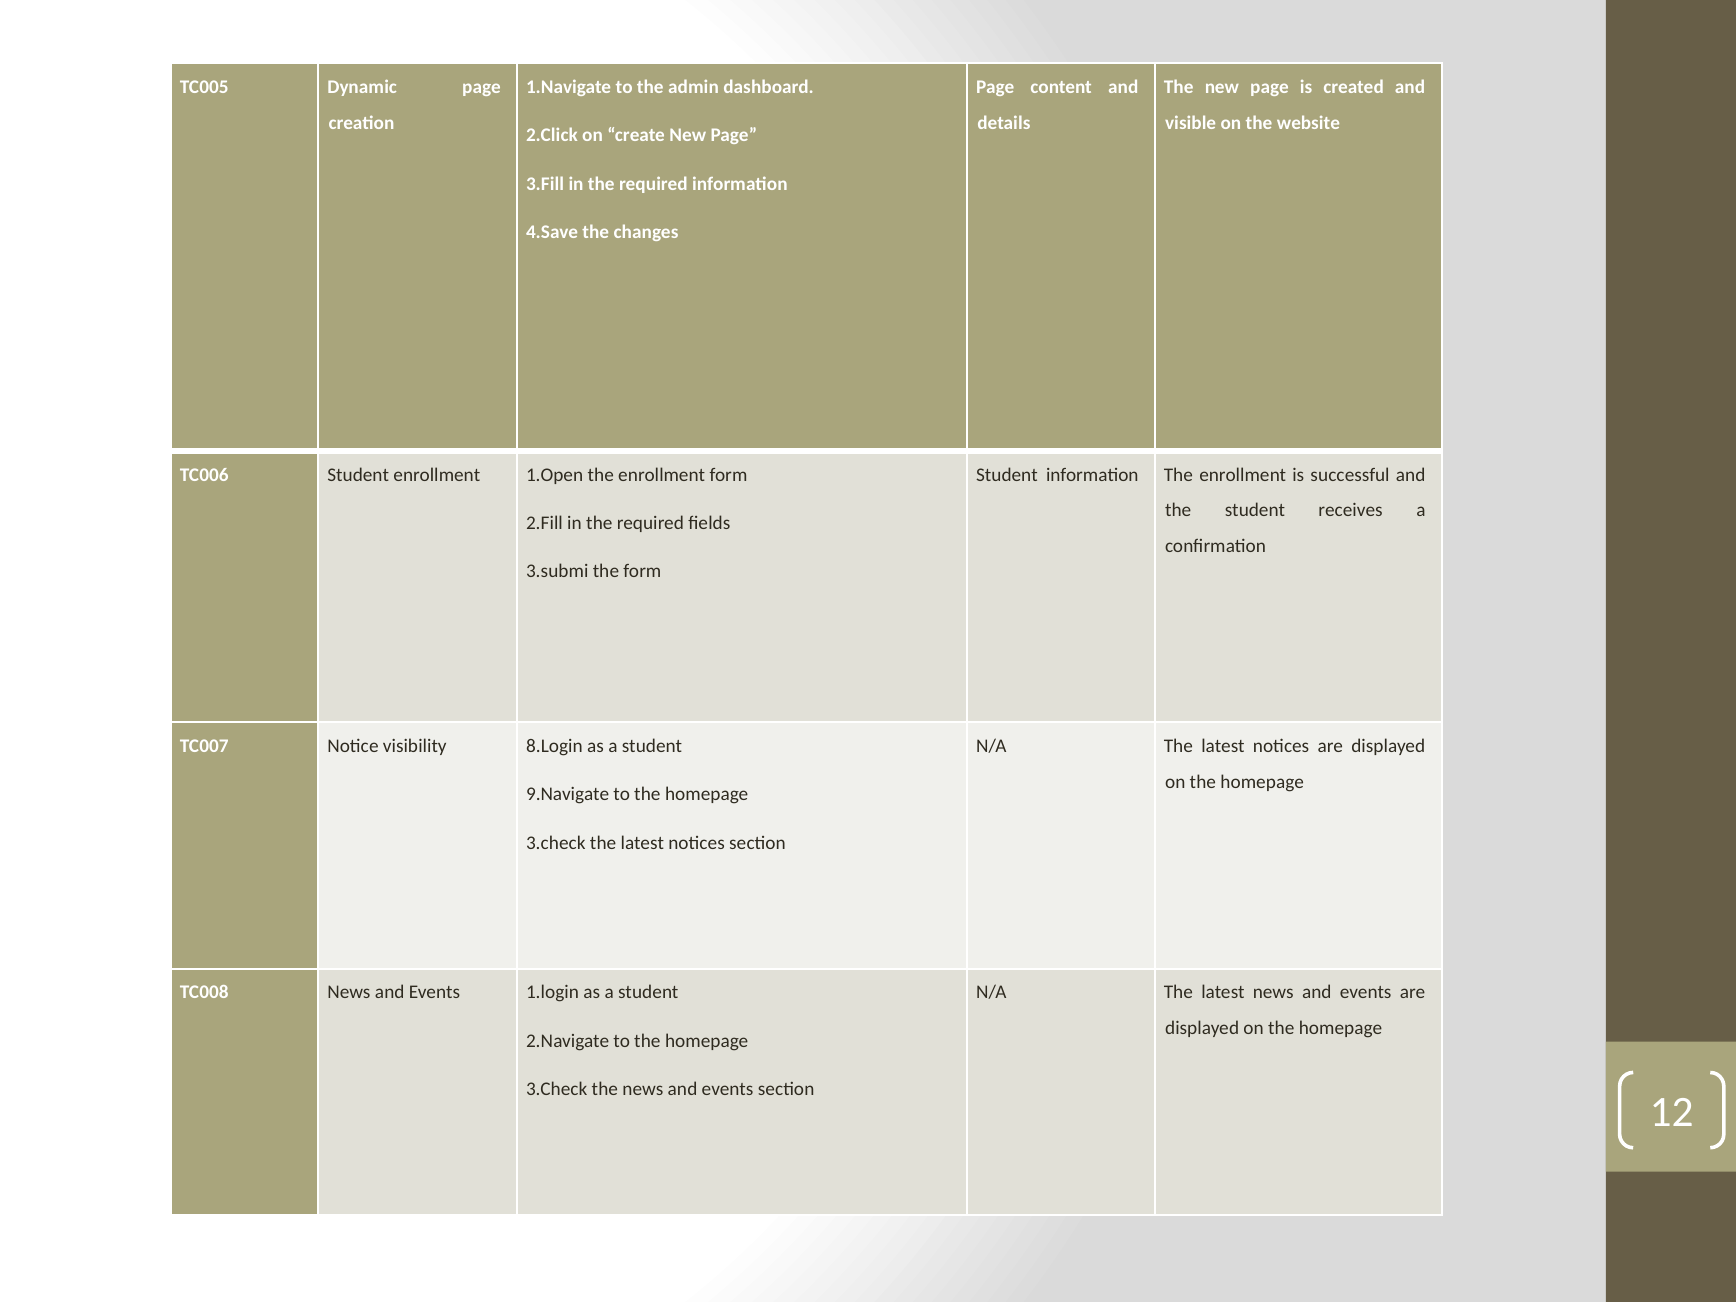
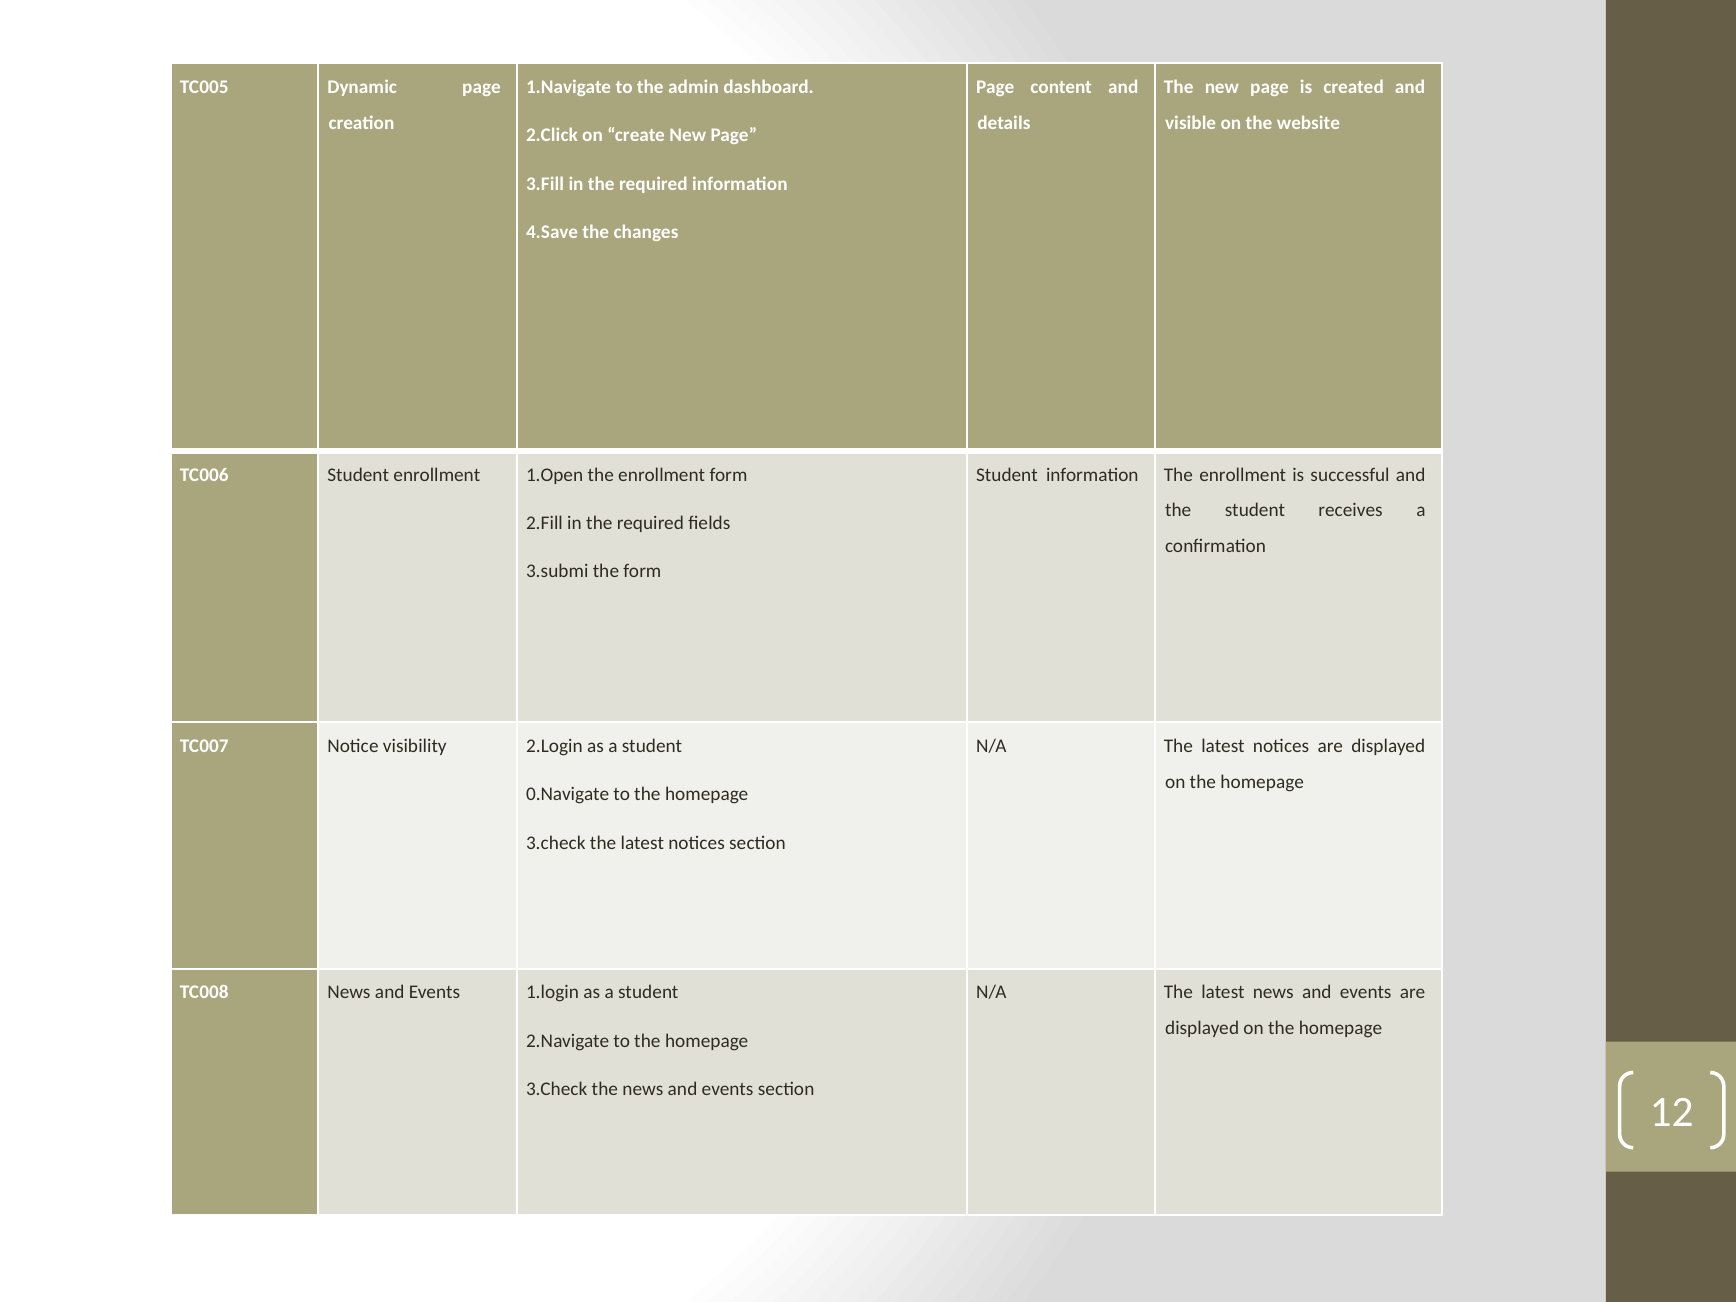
8.Login: 8.Login -> 2.Login (554, 746)
9.Navigate: 9.Navigate -> 0.Navigate (568, 794)
